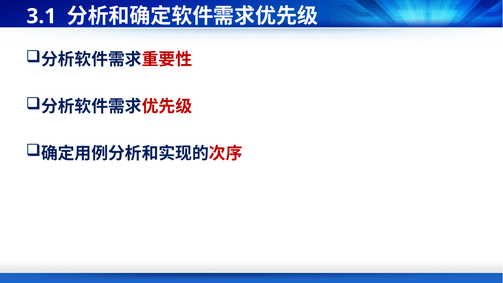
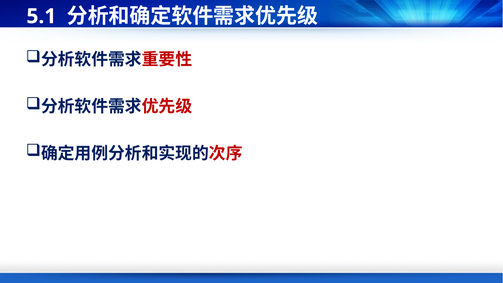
3.1: 3.1 -> 5.1 (41, 16)
